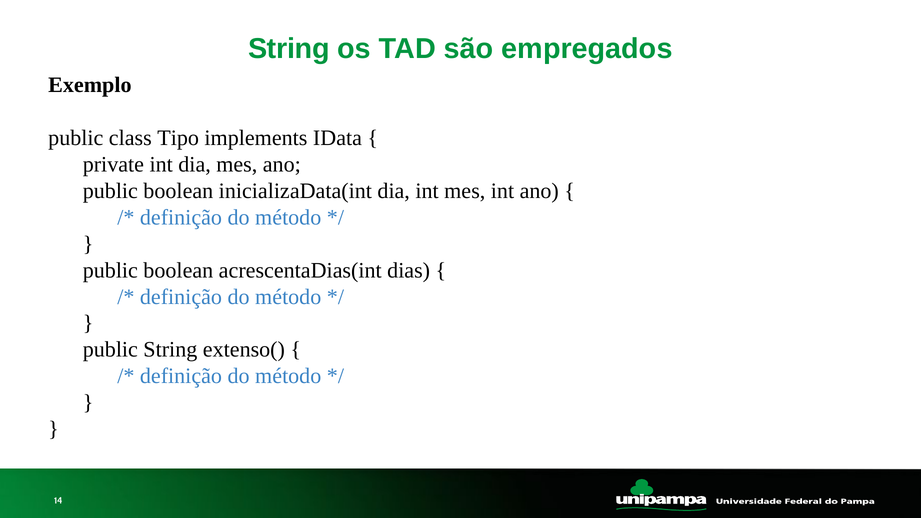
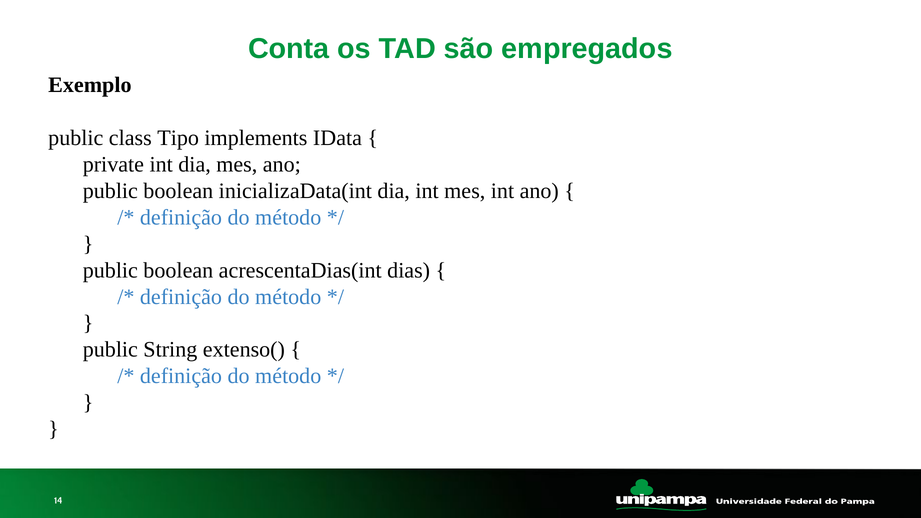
String: String -> Conta (289, 49)
